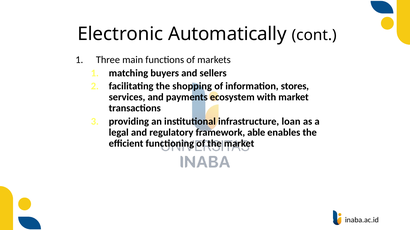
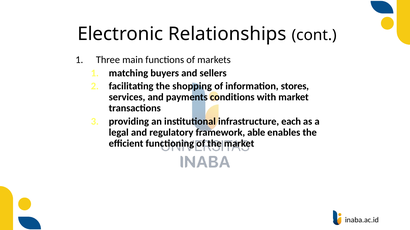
Automatically: Automatically -> Relationships (227, 34)
ecosystem: ecosystem -> conditions (232, 97)
loan: loan -> each (291, 122)
